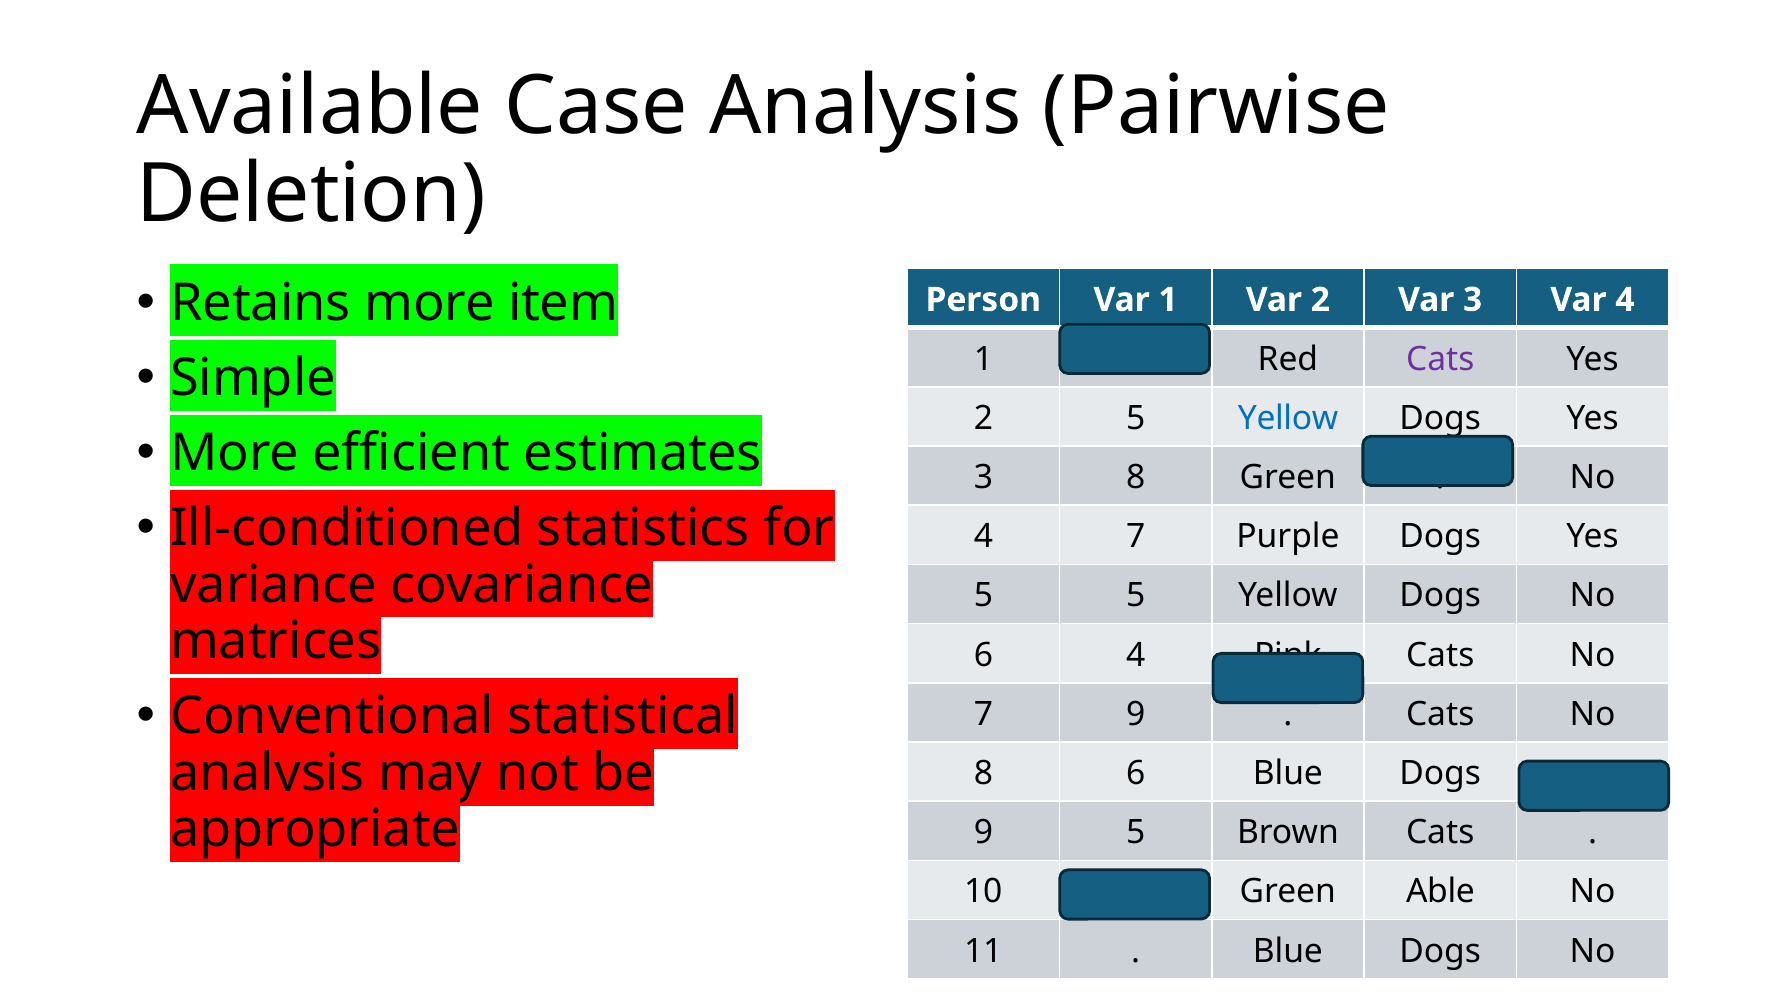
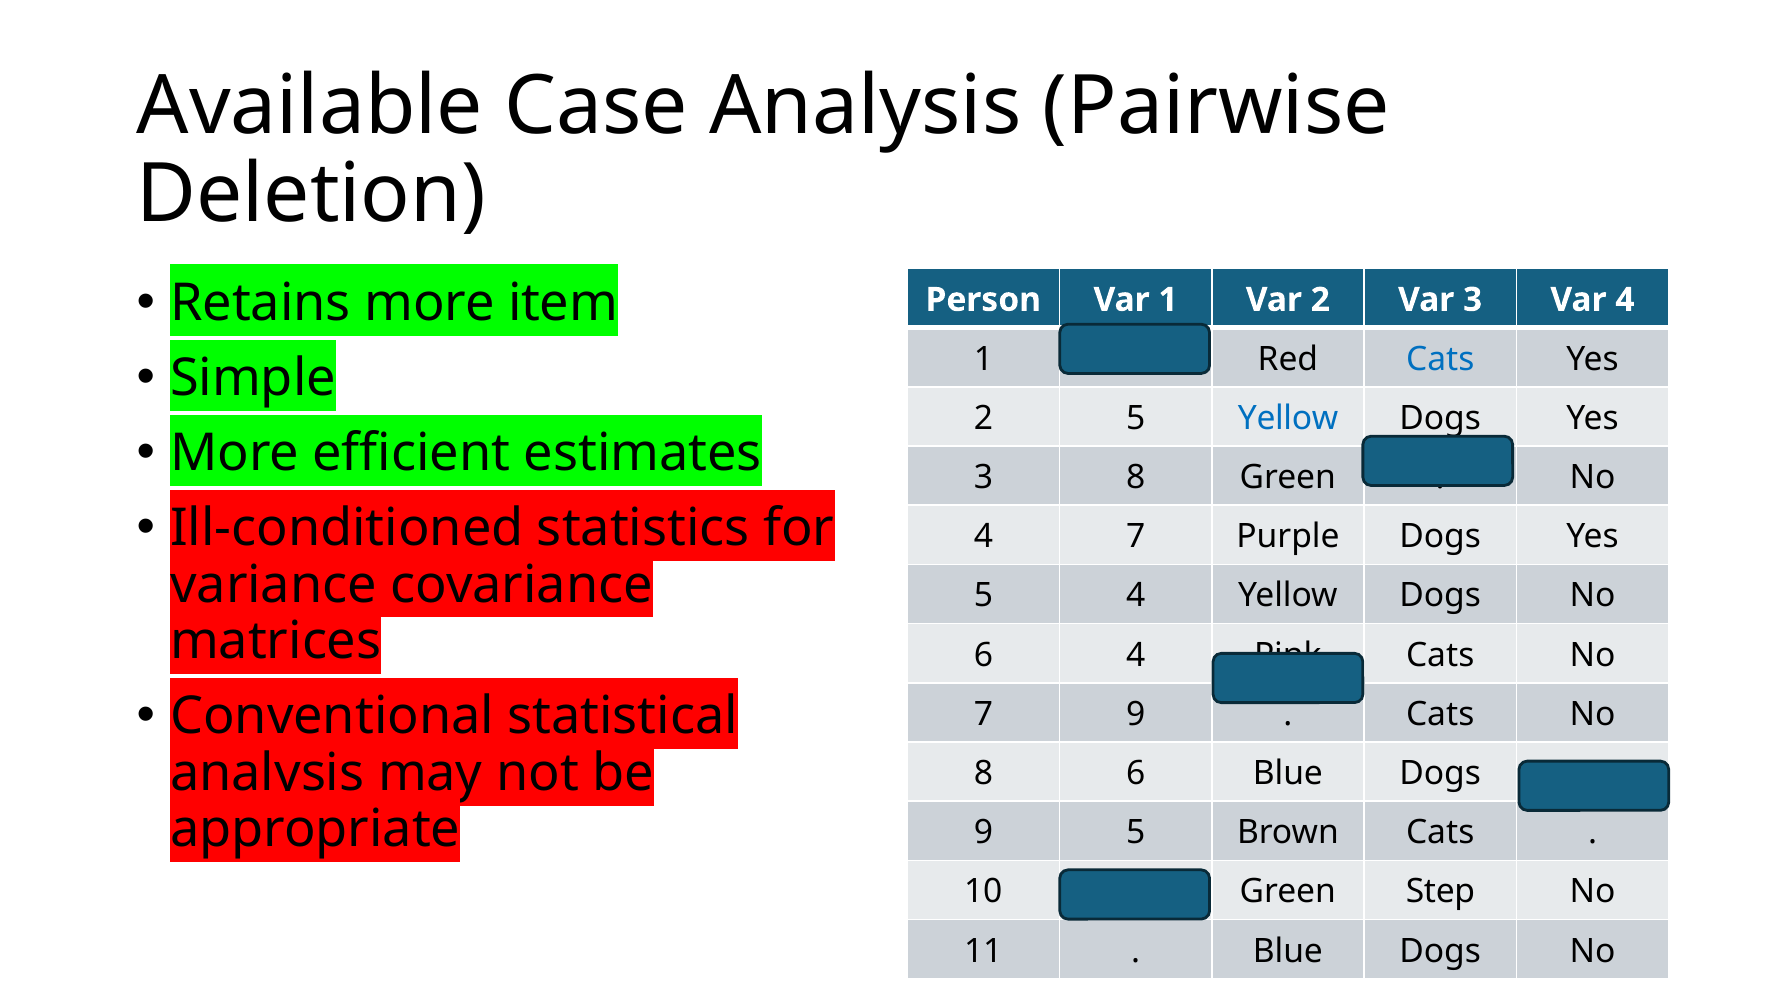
Cats colour: purple -> blue (1440, 359)
5 5: 5 -> 4 (1136, 596)
Able: Able -> Step (1440, 892)
